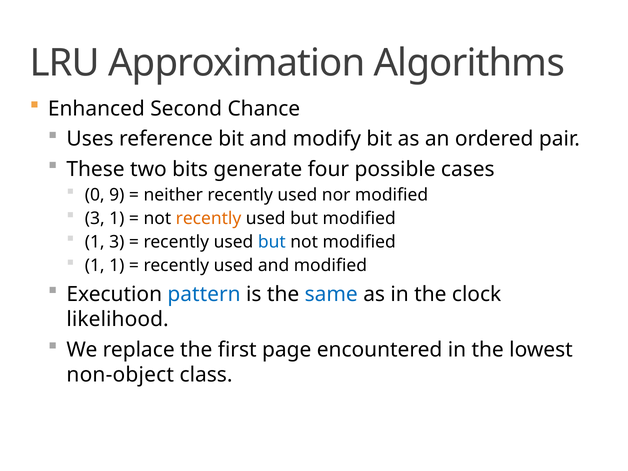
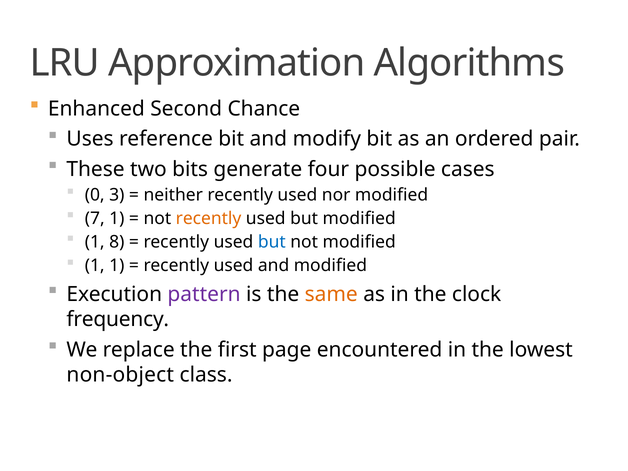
9: 9 -> 3 (117, 195)
3: 3 -> 7 (95, 218)
1 3: 3 -> 8 (117, 242)
pattern colour: blue -> purple (204, 294)
same colour: blue -> orange (331, 294)
likelihood: likelihood -> frequency (118, 319)
